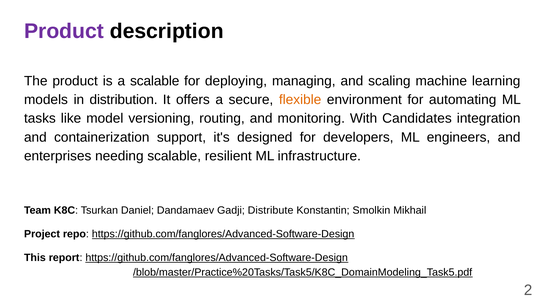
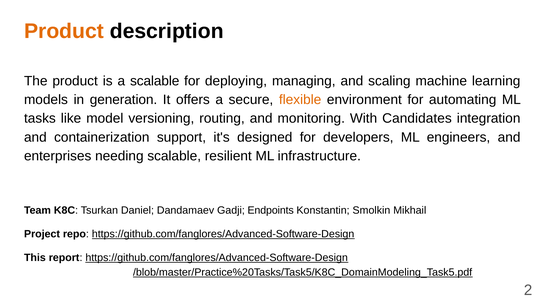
Product colour: purple -> orange (64, 31)
distribution: distribution -> generation (124, 100)
Distribute: Distribute -> Endpoints (271, 211)
